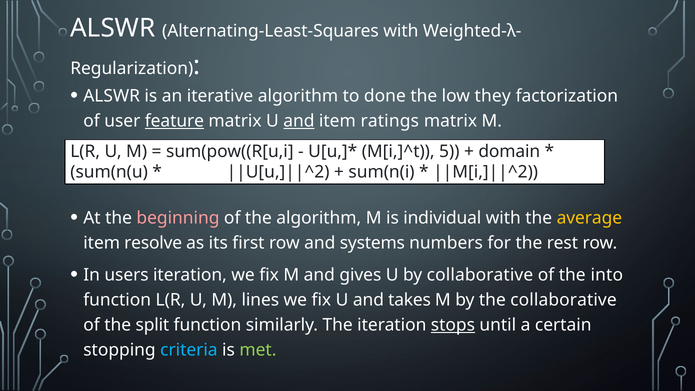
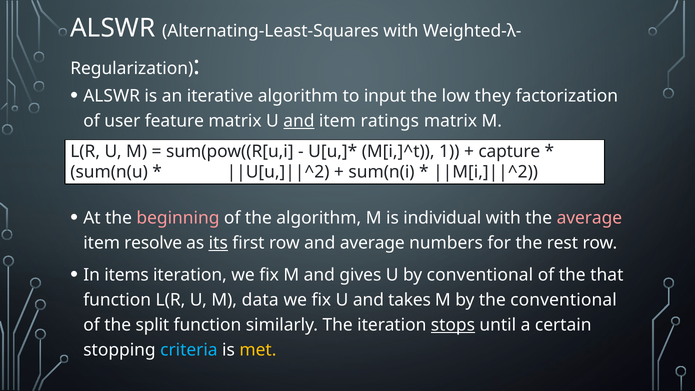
done: done -> input (385, 96)
feature underline: present -> none (174, 121)
5: 5 -> 1 (449, 151)
domain: domain -> capture (509, 151)
average colour: yellow -> pink (589, 218)
its underline: none -> present (218, 243)
and systems: systems -> average (372, 243)
users: users -> items (127, 275)
by collaborative: collaborative -> conventional (480, 275)
into: into -> that (607, 275)
lines: lines -> data (260, 300)
the collaborative: collaborative -> conventional (563, 300)
met colour: light green -> yellow (258, 350)
